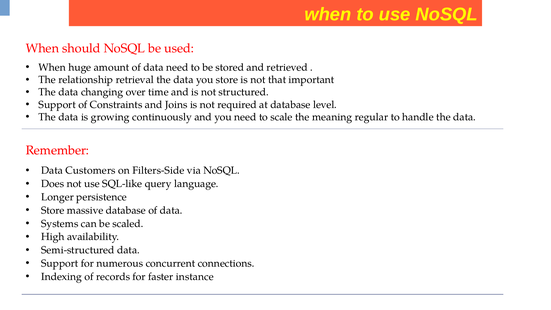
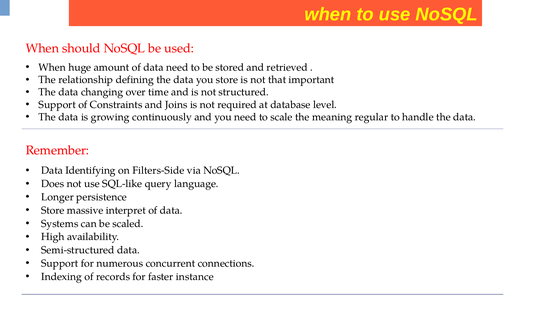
retrieval: retrieval -> defining (135, 80)
Customers: Customers -> Identifying (91, 171)
massive database: database -> interpret (126, 210)
